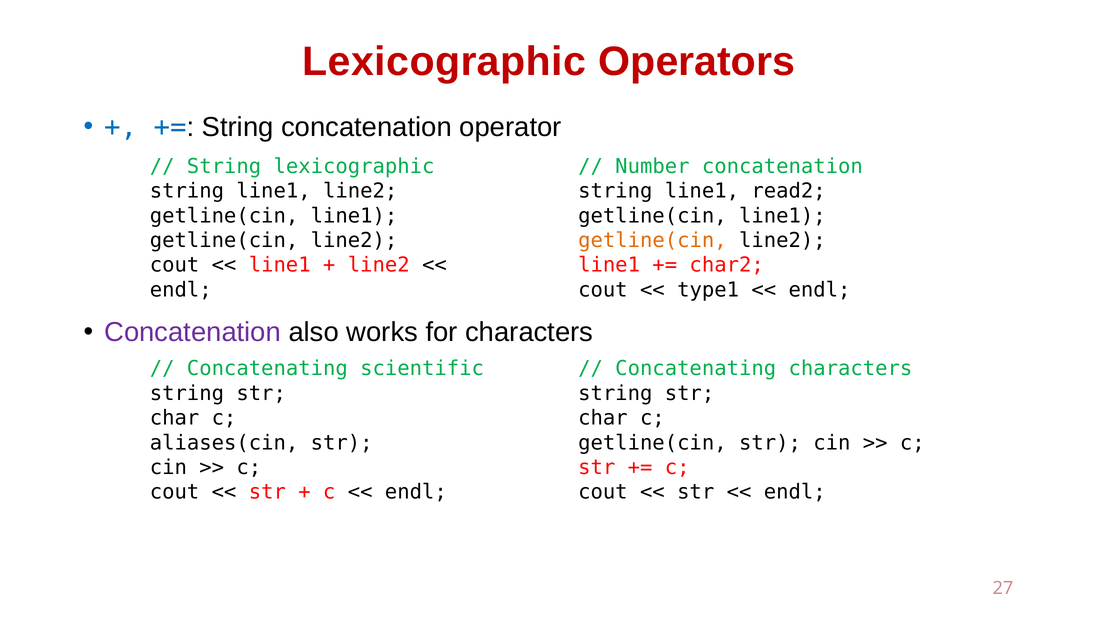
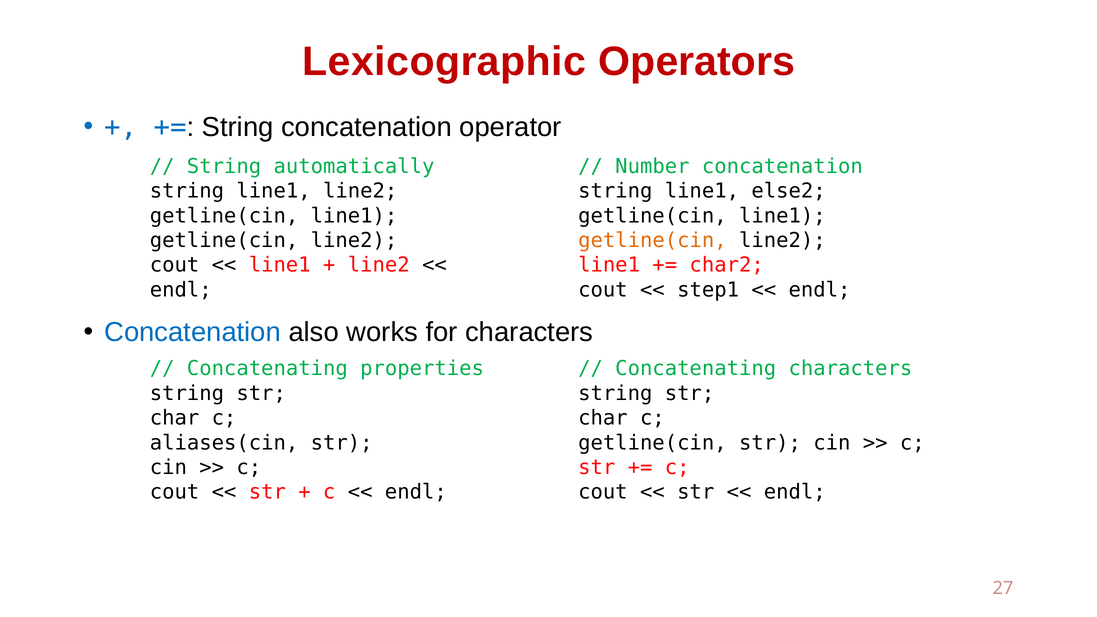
String lexicographic: lexicographic -> automatically (354, 166)
read2: read2 -> else2 (789, 191)
type1: type1 -> step1 (708, 290)
Concatenation colour: purple -> blue (193, 332)
scientific: scientific -> properties (422, 369)
